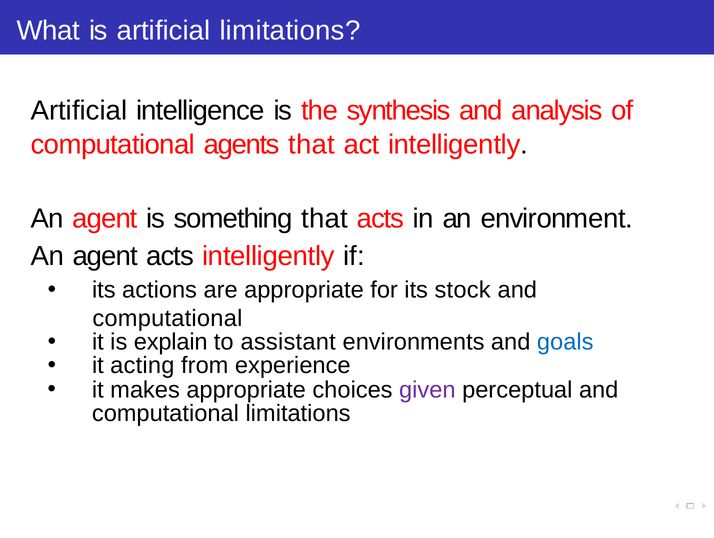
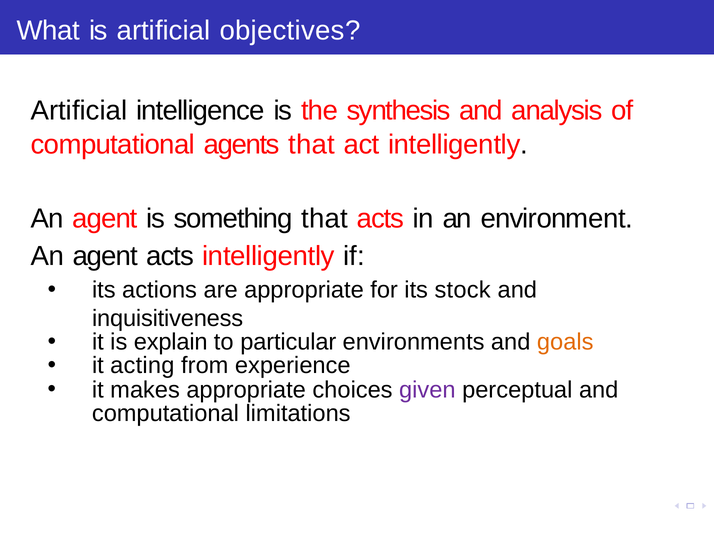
artificial limitations: limitations -> objectives (290, 30)
computational: computational -> inquisitiveness (168, 319)
assistant: assistant -> particular (288, 342)
goals colour: blue -> orange (565, 342)
